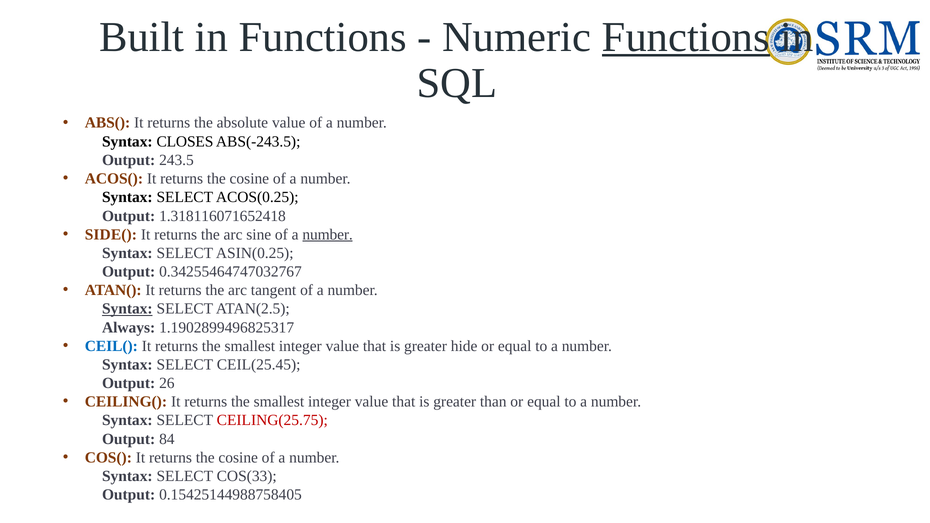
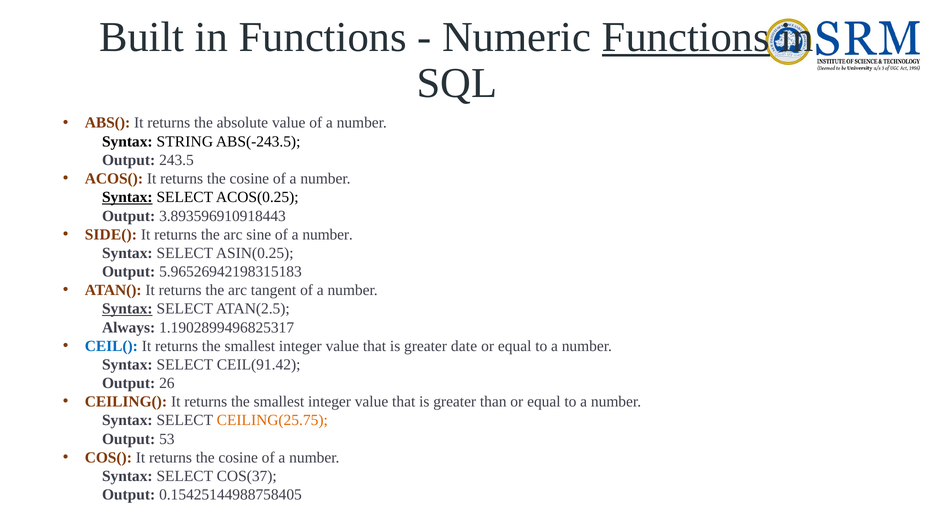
CLOSES: CLOSES -> STRING (185, 142)
Syntax underline: none -> present (127, 197)
1.318116071652418: 1.318116071652418 -> 3.893596910918443 (222, 216)
number underline: present -> none (328, 235)
0.34255464747032767: 0.34255464747032767 -> 5.96526942198315183 (230, 272)
hide: hide -> date (464, 346)
CEIL(25.45: CEIL(25.45 -> CEIL(91.42 (259, 365)
CEILING(25.75 colour: red -> orange (272, 420)
84: 84 -> 53 (167, 439)
COS(33: COS(33 -> COS(37 (247, 476)
